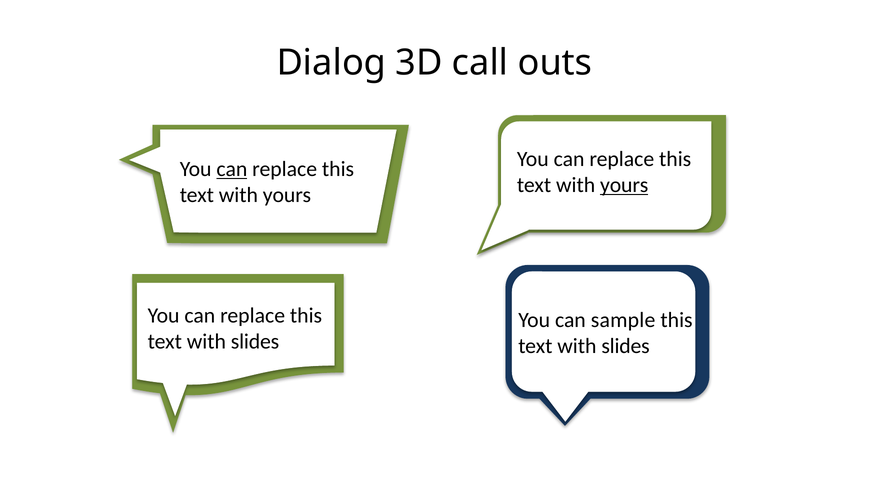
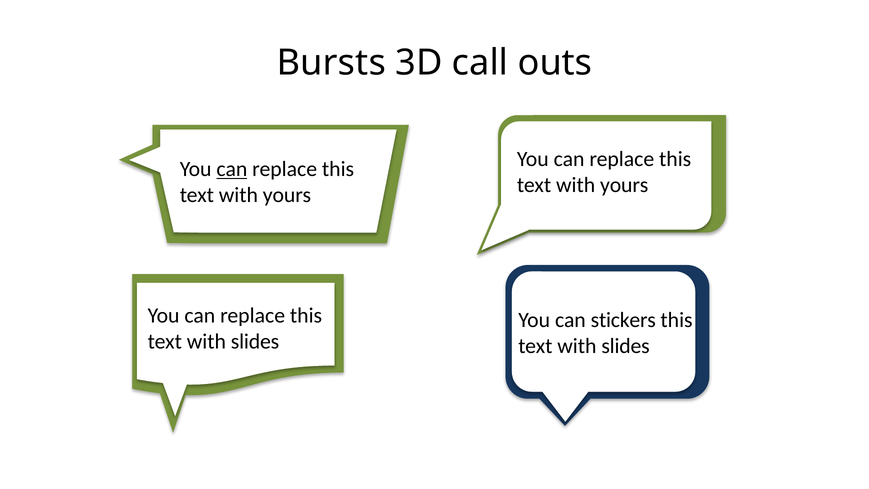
Dialog: Dialog -> Bursts (331, 63)
yours underline: present -> none (624, 185)
sample: sample -> stickers (623, 320)
